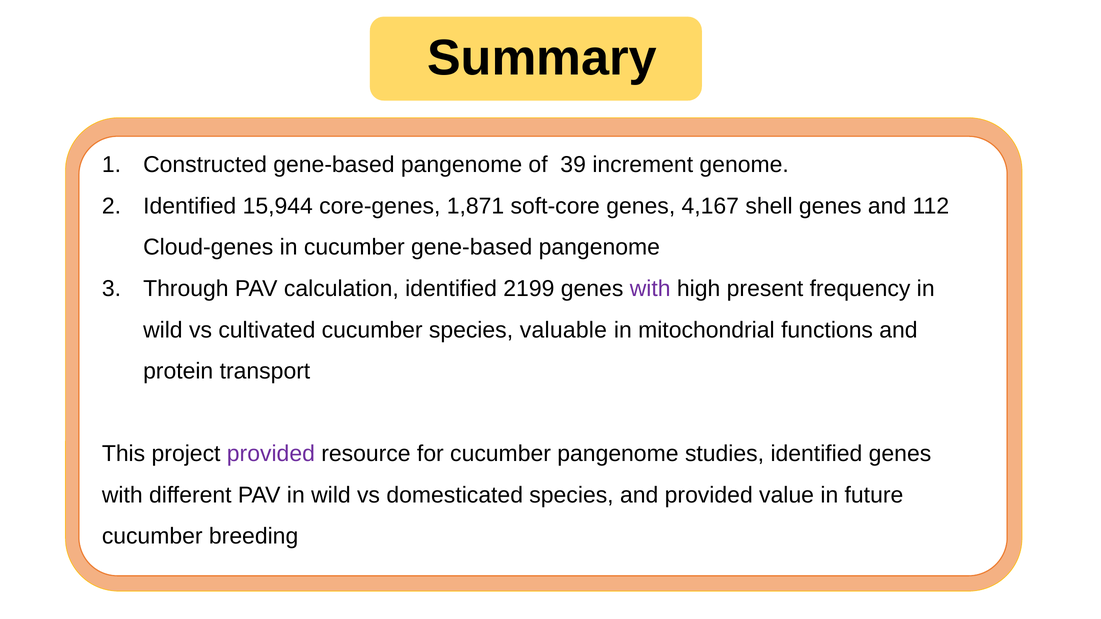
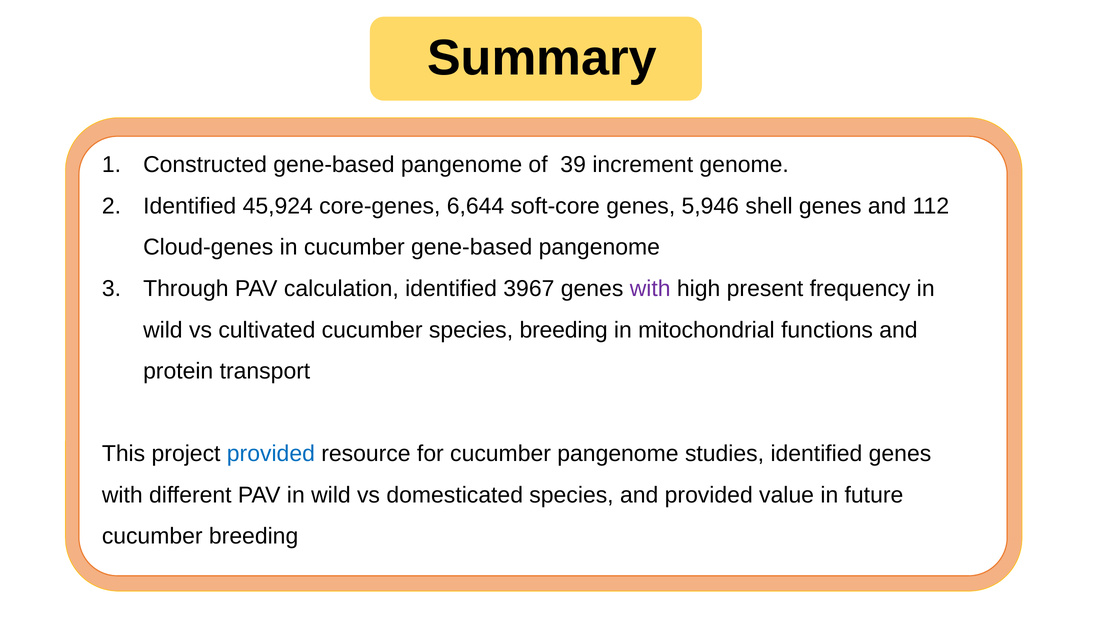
15,944: 15,944 -> 45,924 (278, 206)
1,871: 1,871 -> 6,644 (475, 206)
4,167: 4,167 -> 5,946 (710, 206)
2199: 2199 -> 3967 (529, 289)
species valuable: valuable -> breeding (564, 330)
provided colour: purple -> blue (271, 454)
